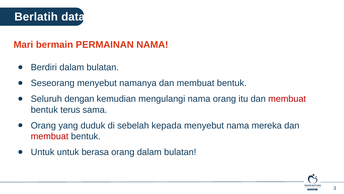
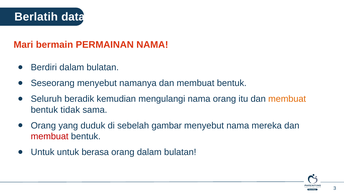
dengan: dengan -> beradik (79, 99)
membuat colour: red -> orange (287, 99)
terus: terus -> tidak (70, 110)
kepada: kepada -> gambar (167, 125)
